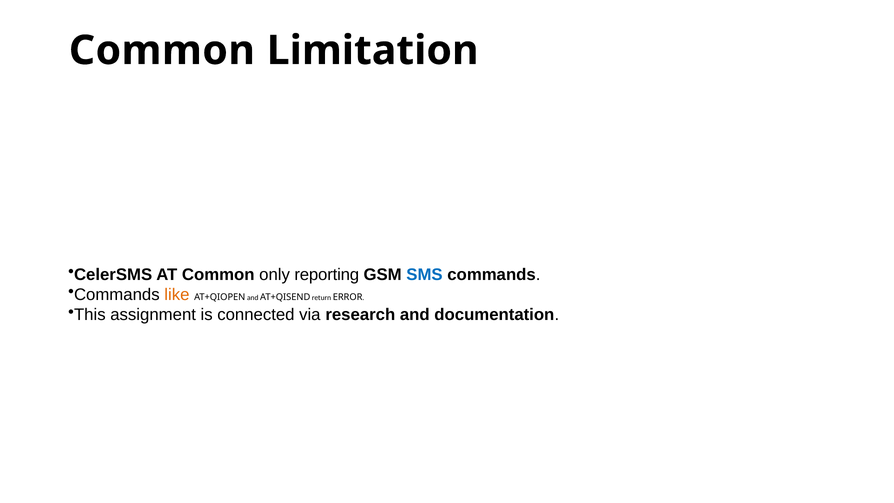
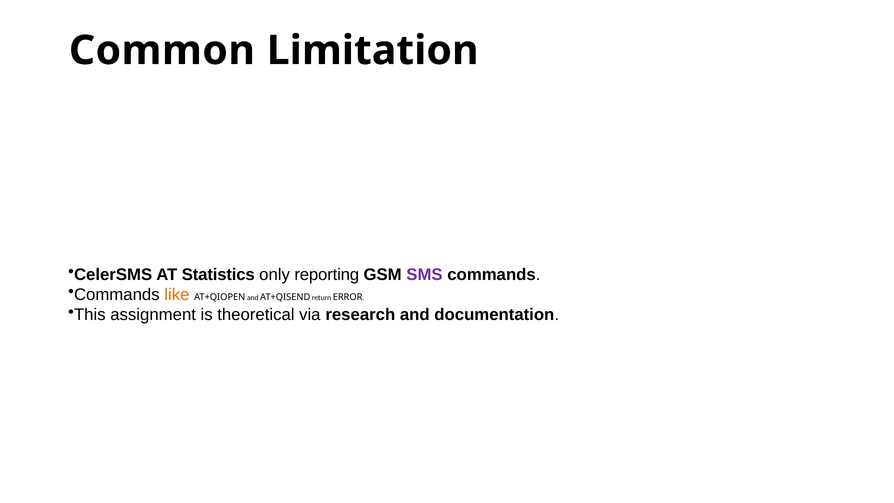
AT Common: Common -> Statistics (218, 274)
SMS colour: blue -> purple (425, 274)
connected: connected -> theoretical (256, 315)
